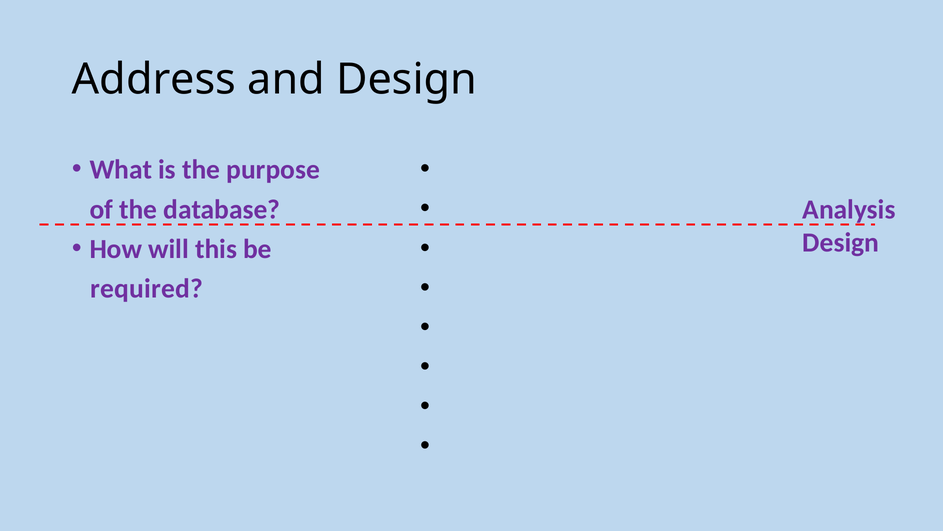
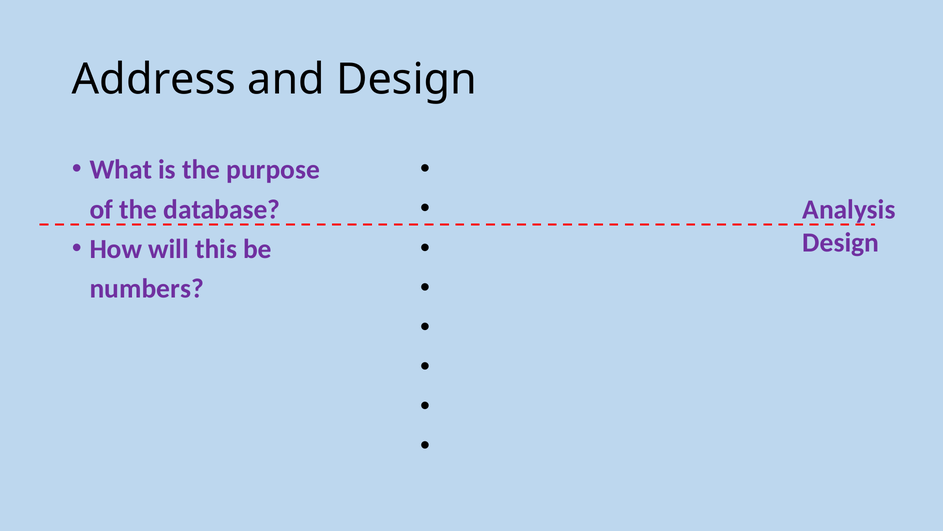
required: required -> numbers (147, 288)
